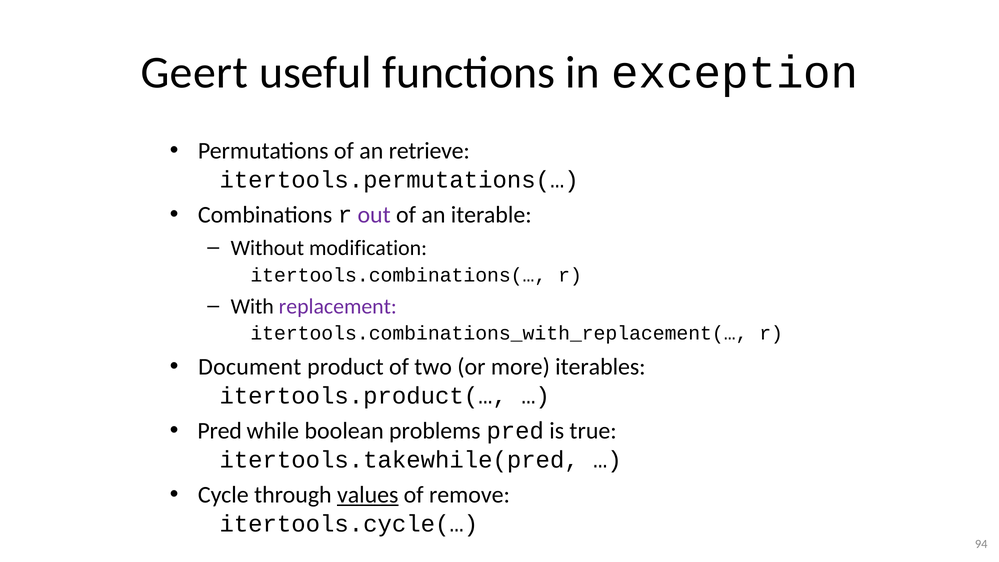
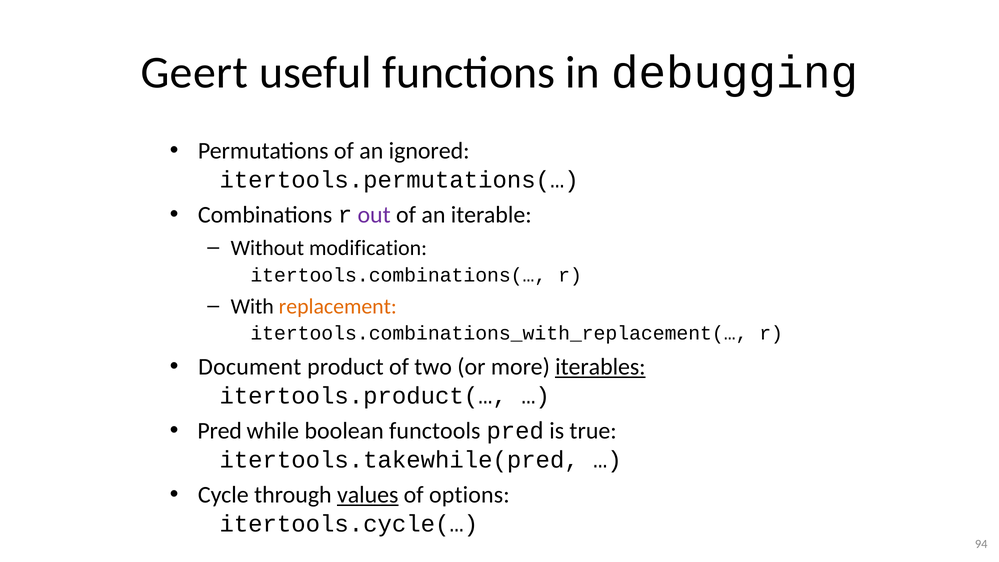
exception: exception -> debugging (735, 73)
retrieve: retrieve -> ignored (429, 151)
replacement colour: purple -> orange (338, 306)
iterables underline: none -> present (600, 367)
problems: problems -> functools (435, 431)
remove: remove -> options (469, 495)
